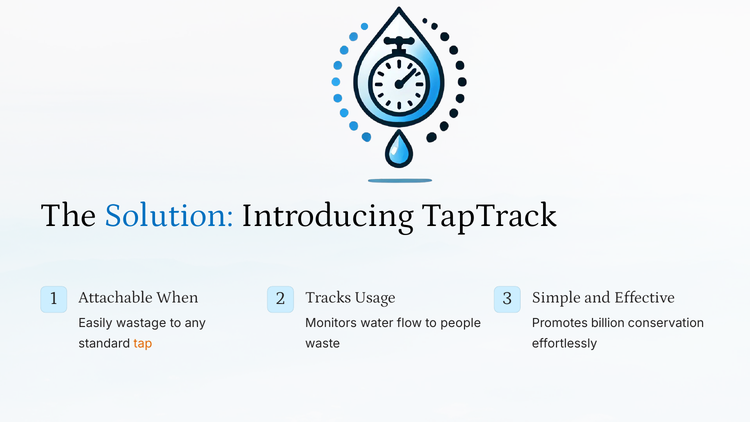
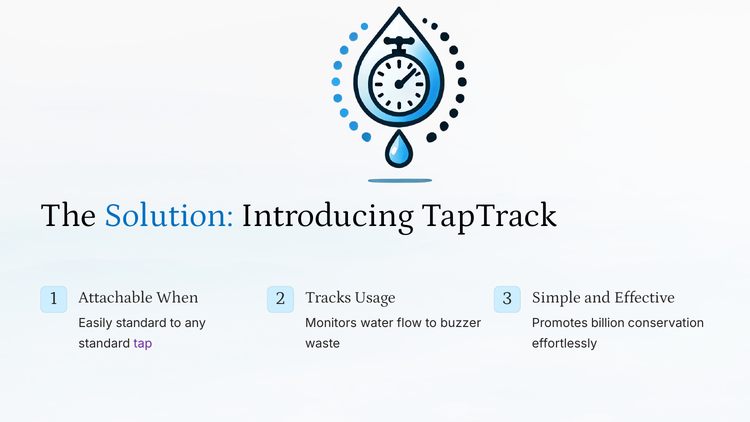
Easily wastage: wastage -> standard (141, 323)
people: people -> buzzer (461, 323)
tap colour: orange -> purple (143, 343)
